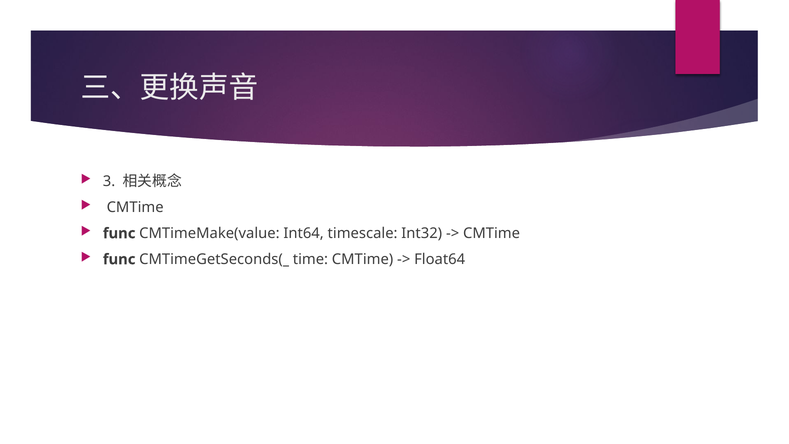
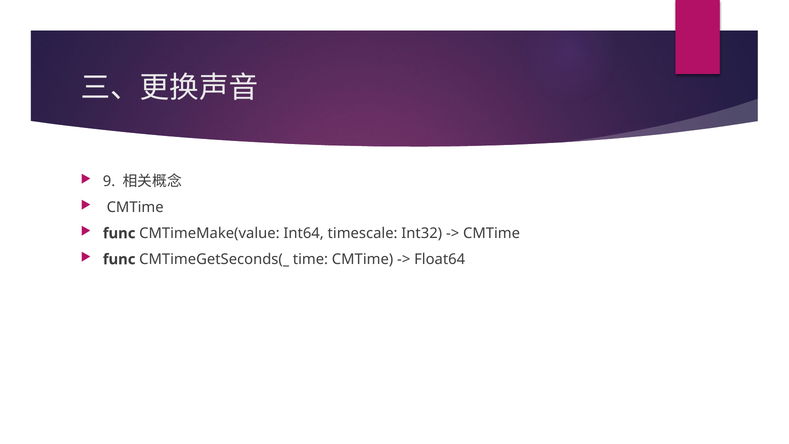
3: 3 -> 9 (109, 181)
